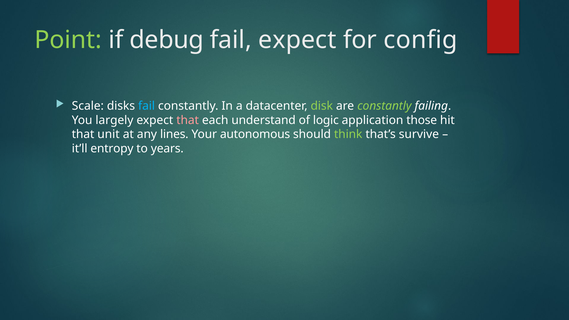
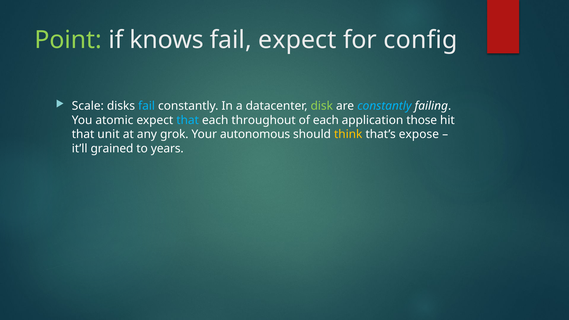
debug: debug -> knows (167, 40)
constantly colour: light green -> light blue (384, 106)
largely: largely -> atomic (114, 120)
that colour: pink -> light blue (188, 120)
understand: understand -> throughout (264, 120)
of logic: logic -> each (326, 120)
lines: lines -> grok (174, 134)
think colour: light green -> yellow (348, 134)
survive: survive -> expose (419, 134)
entropy: entropy -> grained (112, 149)
